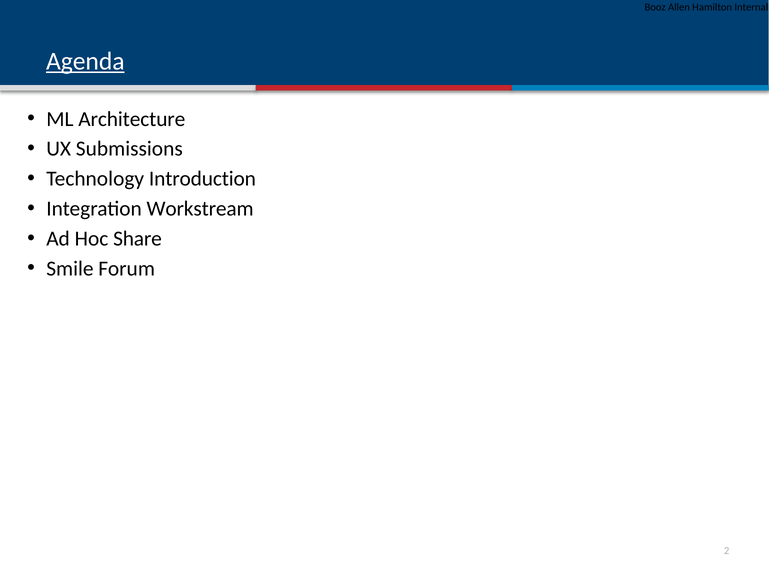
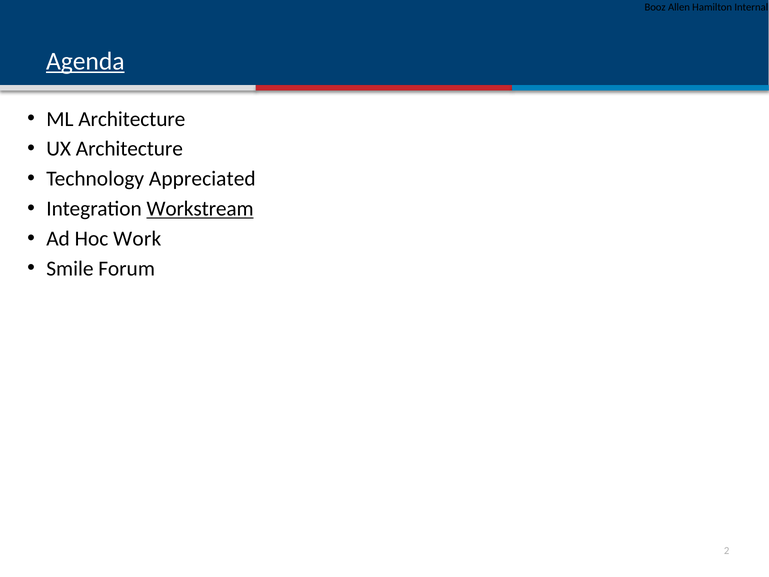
UX Submissions: Submissions -> Architecture (129, 149)
Introduction: Introduction -> Appreciated (202, 179)
Workstream underline: none -> present (200, 209)
Share: Share -> Work (137, 239)
